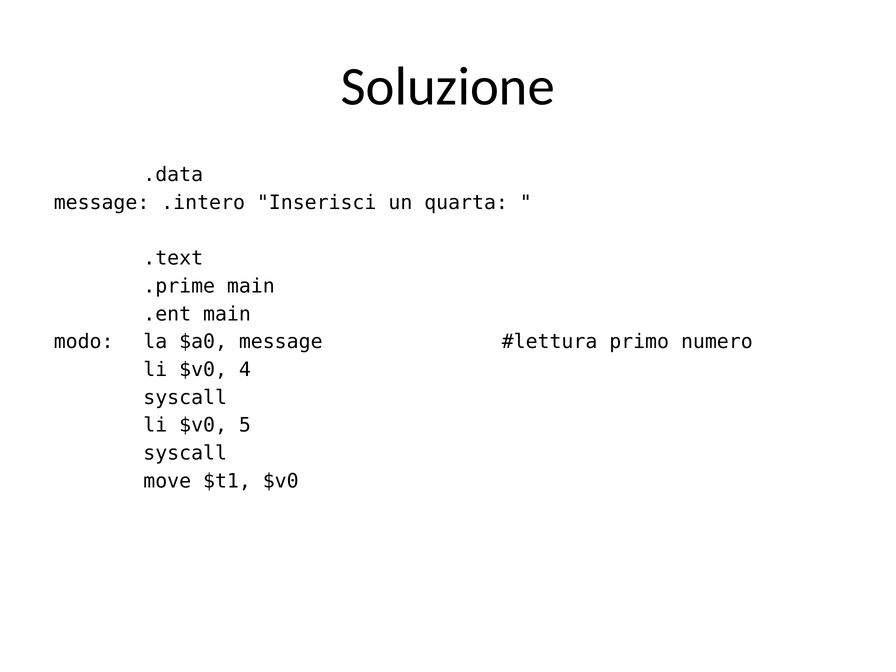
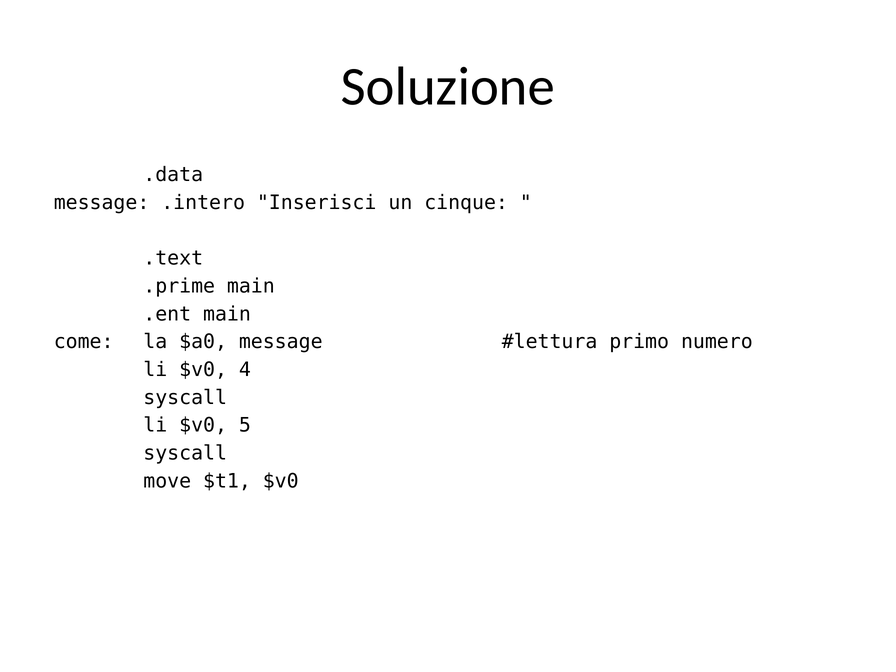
quarta: quarta -> cinque (466, 202)
modo: modo -> come (84, 342)
